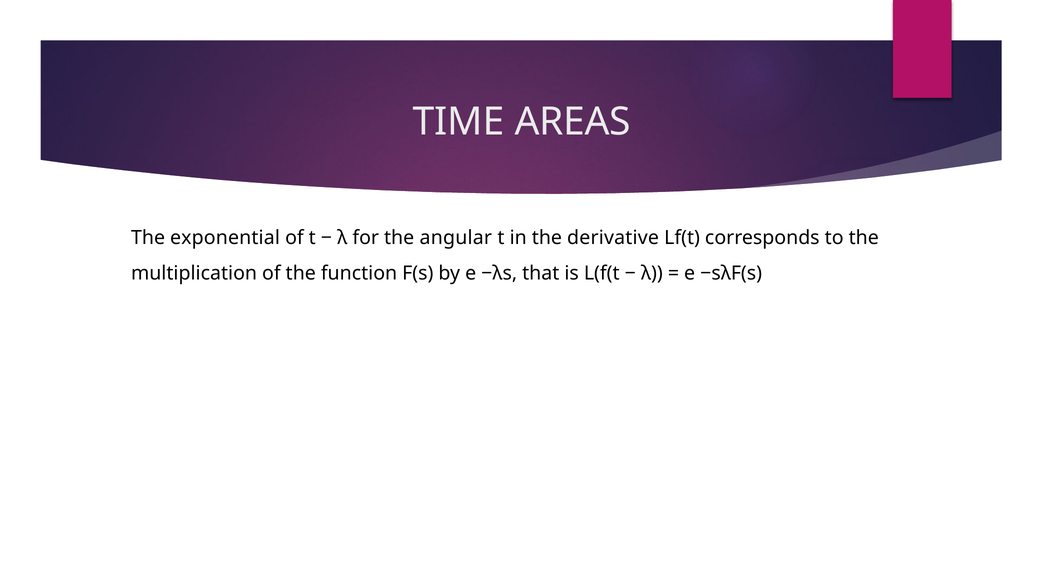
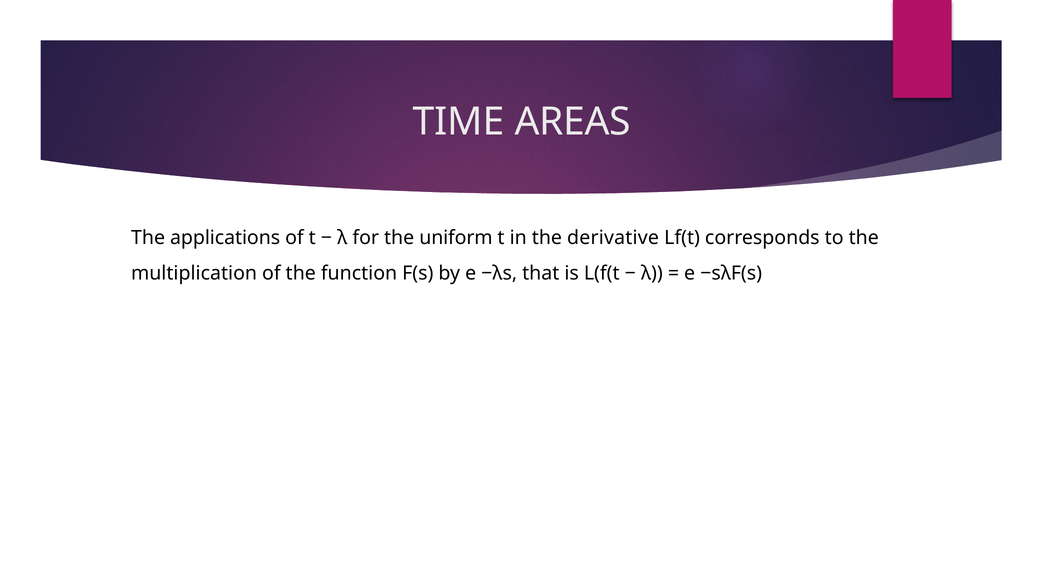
exponential: exponential -> applications (225, 238)
angular: angular -> uniform (456, 238)
